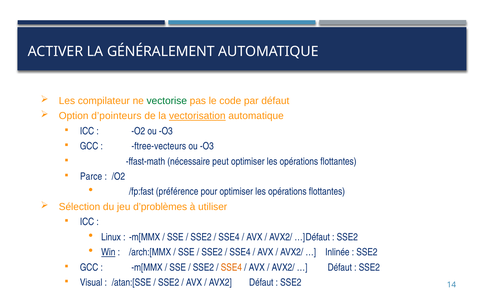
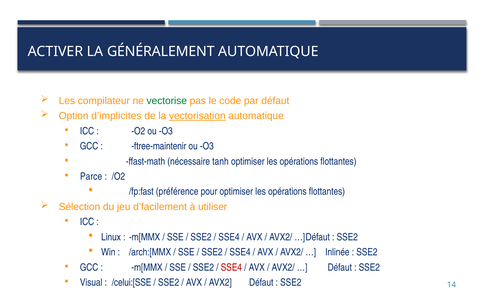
d’pointeurs: d’pointeurs -> d’implicites (116, 116)
ftree-vecteurs: ftree-vecteurs -> ftree-maintenir (159, 146)
peut: peut -> tanh (220, 161)
d’problèmes: d’problèmes -> d’facilement (160, 206)
Win underline: present -> none (108, 252)
SSE4 colour: orange -> red (231, 267)
/atan:[SSE: /atan:[SSE -> /celui:[SSE (132, 282)
